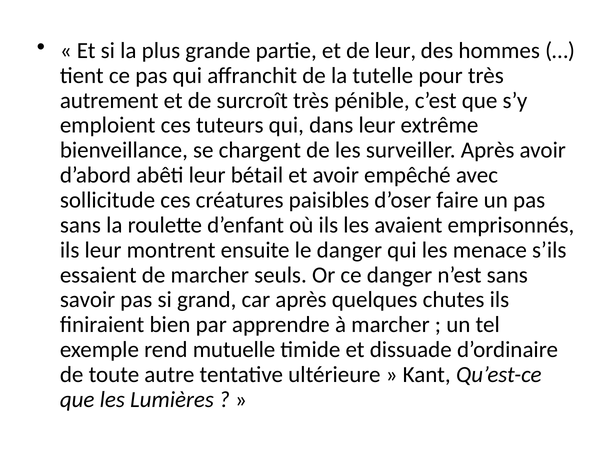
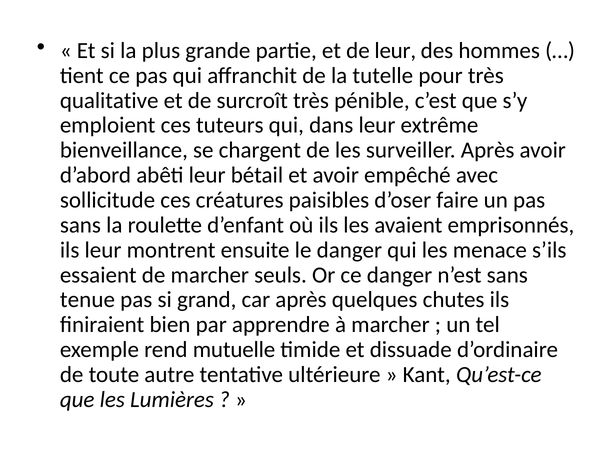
autrement: autrement -> qualitative (109, 100)
savoir: savoir -> tenue (87, 299)
